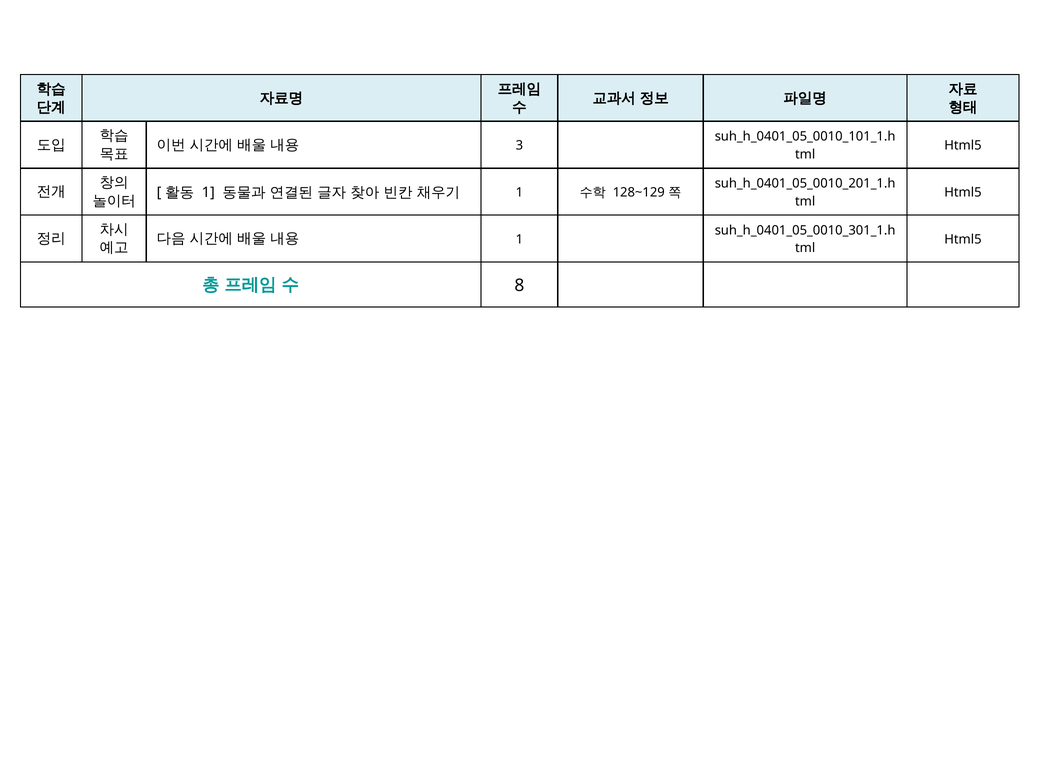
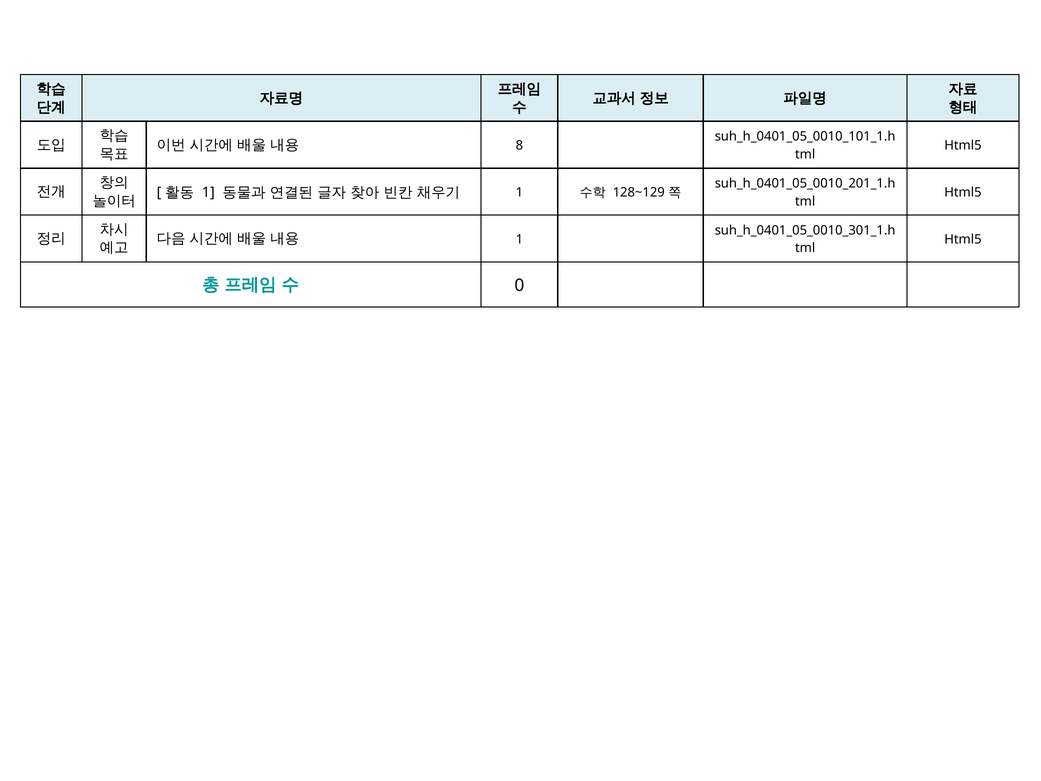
3: 3 -> 8 (519, 145)
8: 8 -> 0 (519, 285)
